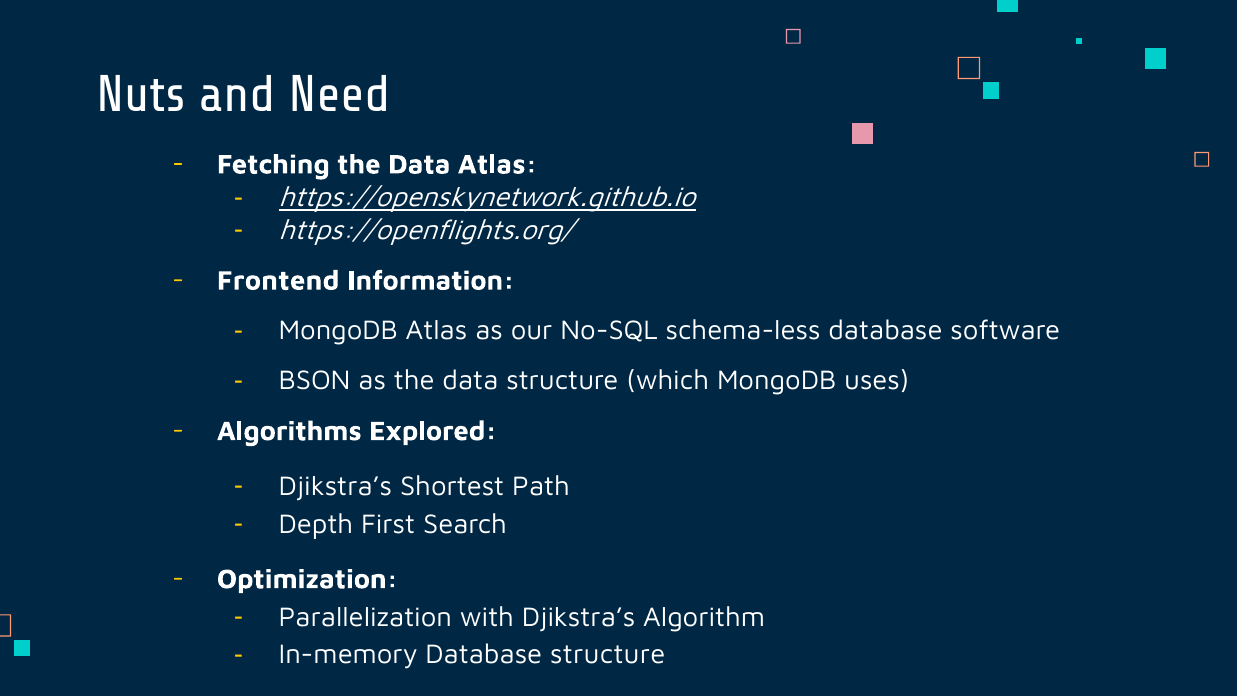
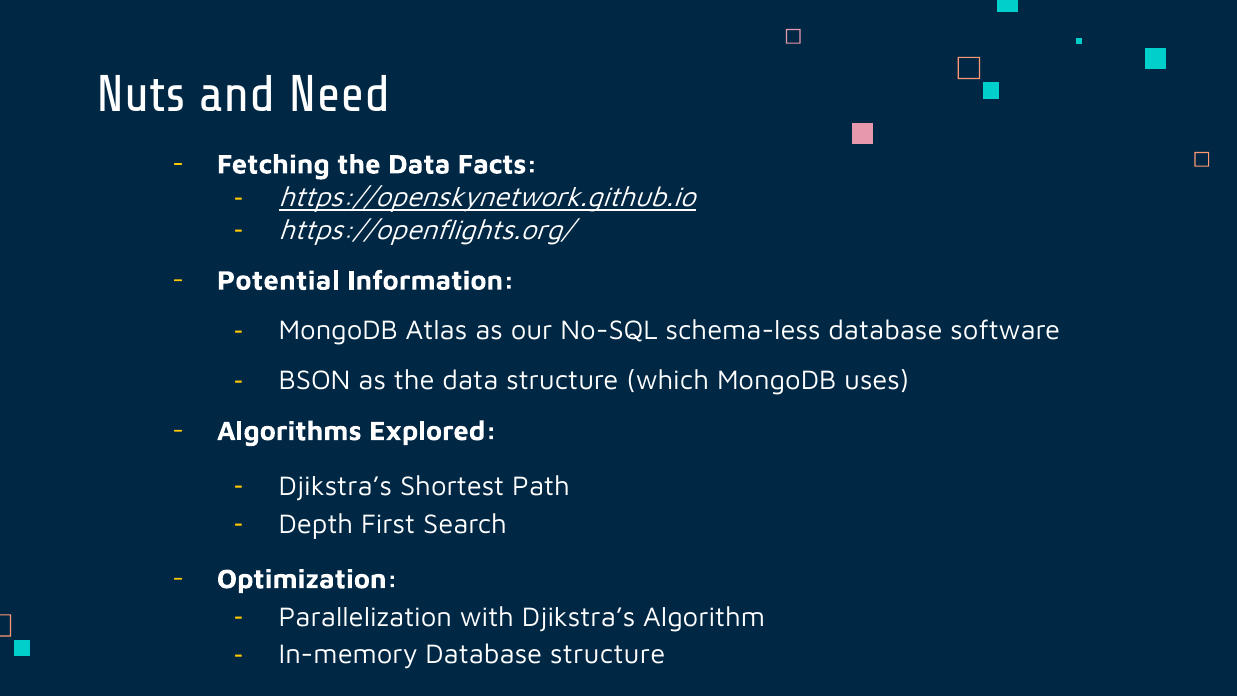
Data Atlas: Atlas -> Facts (498, 164)
Frontend: Frontend -> Potential (278, 280)
